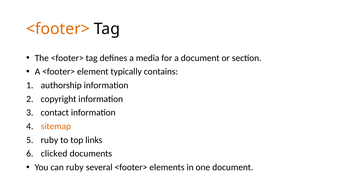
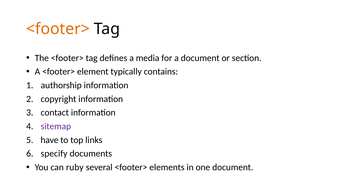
sitemap colour: orange -> purple (56, 126)
ruby: ruby -> have (50, 140)
clicked: clicked -> specify (54, 153)
